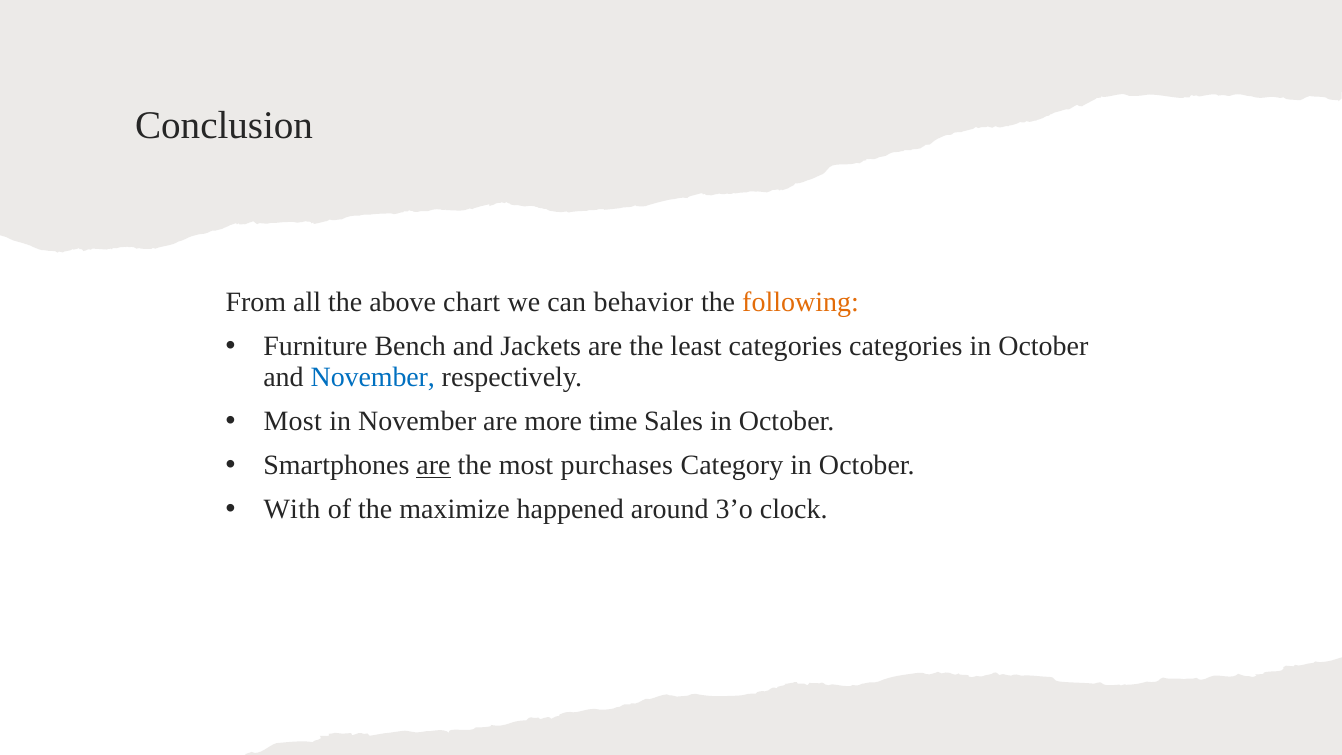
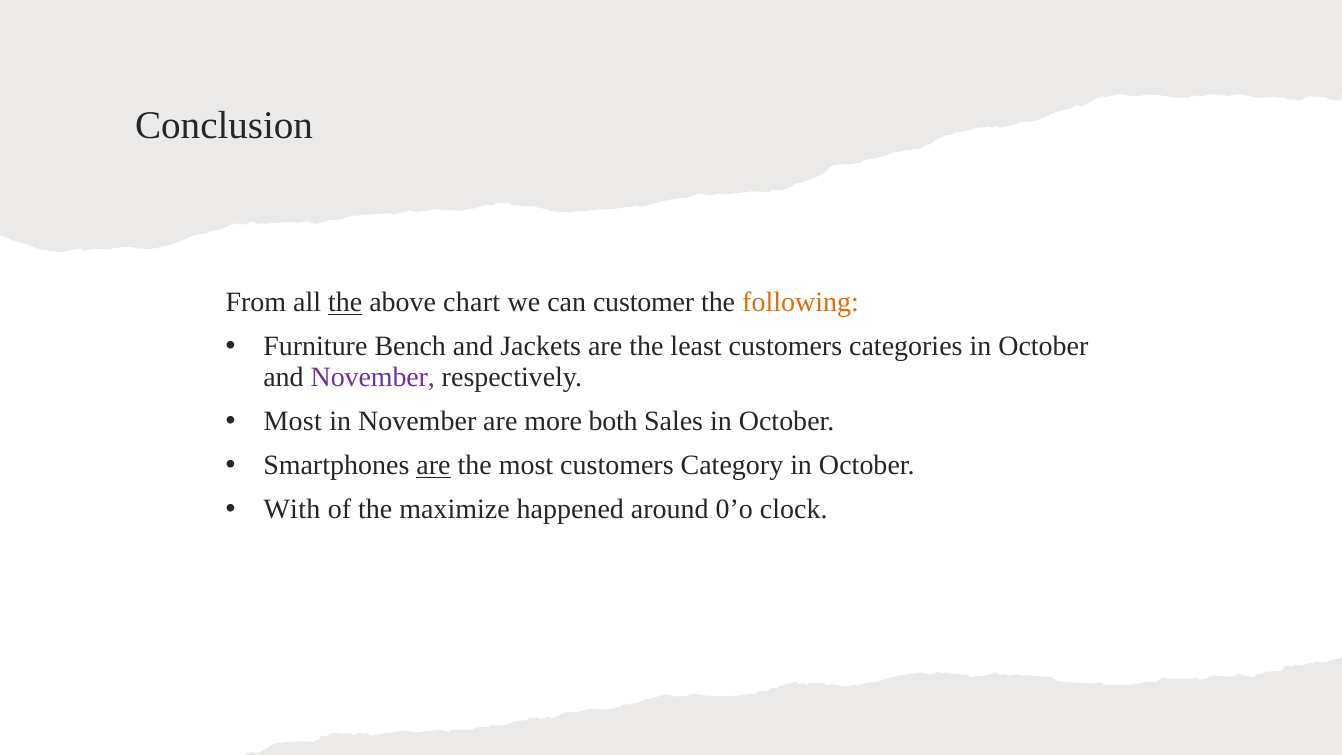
the underline: none -> present (345, 302)
behavior: behavior -> customer (644, 302)
least categories: categories -> customers (785, 347)
November colour: blue -> purple (373, 377)
time: time -> both (613, 421)
most purchases: purchases -> customers (617, 465)
3’o: 3’o -> 0’o (734, 510)
